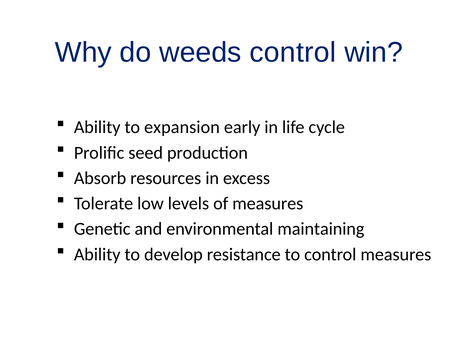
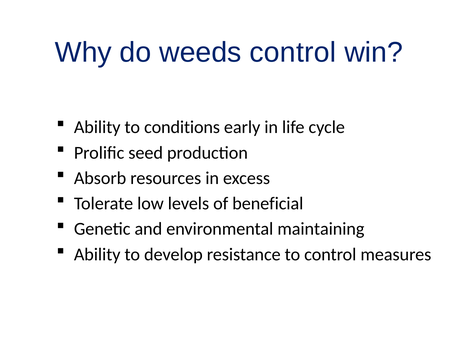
expansion: expansion -> conditions (182, 127)
of measures: measures -> beneficial (268, 203)
